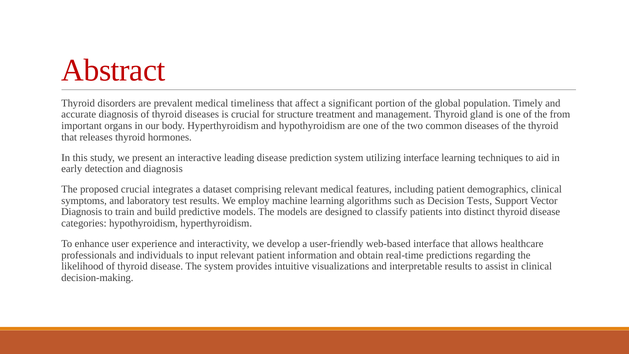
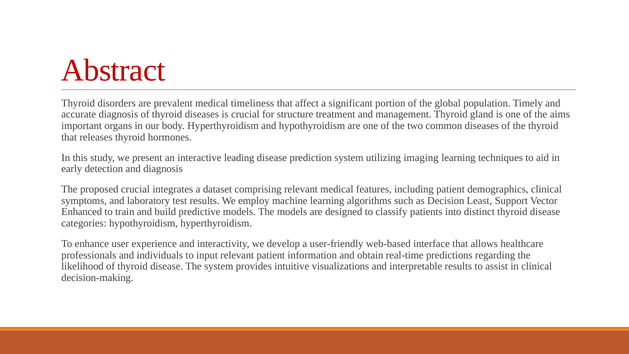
from: from -> aims (560, 114)
utilizing interface: interface -> imaging (421, 158)
Tests: Tests -> Least (479, 201)
Diagnosis: Diagnosis -> Enhanced (82, 212)
